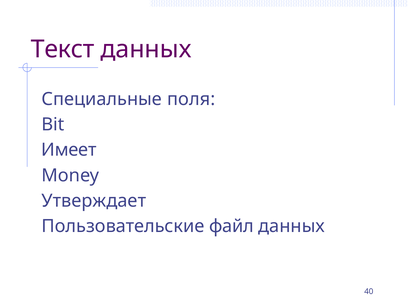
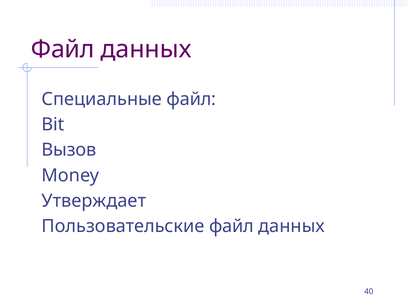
Текст: Текст -> Файл (63, 49)
Специальные поля: поля -> файл (191, 99)
Имеет: Имеет -> Вызов (69, 150)
